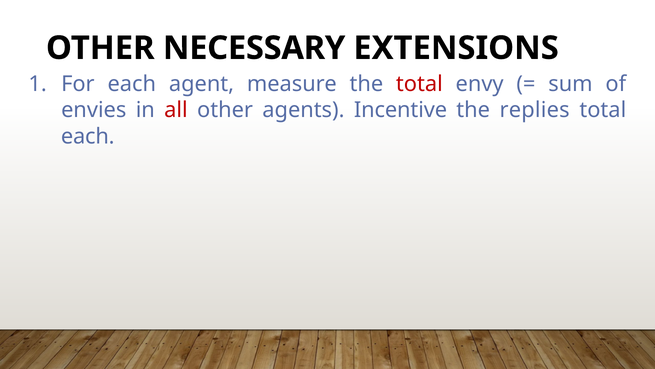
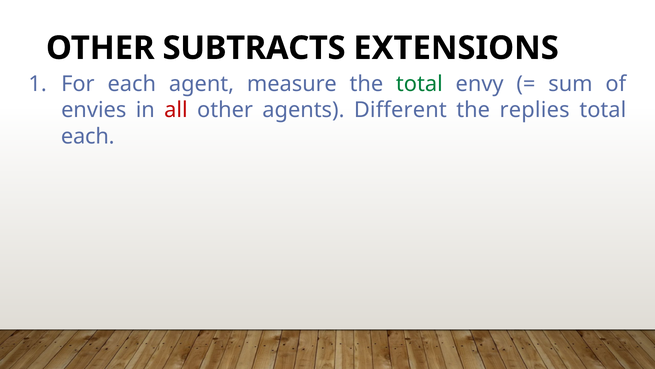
NECESSARY: NECESSARY -> SUBTRACTS (254, 48)
total colour: red -> green (419, 84)
Incentive: Incentive -> Different (400, 110)
